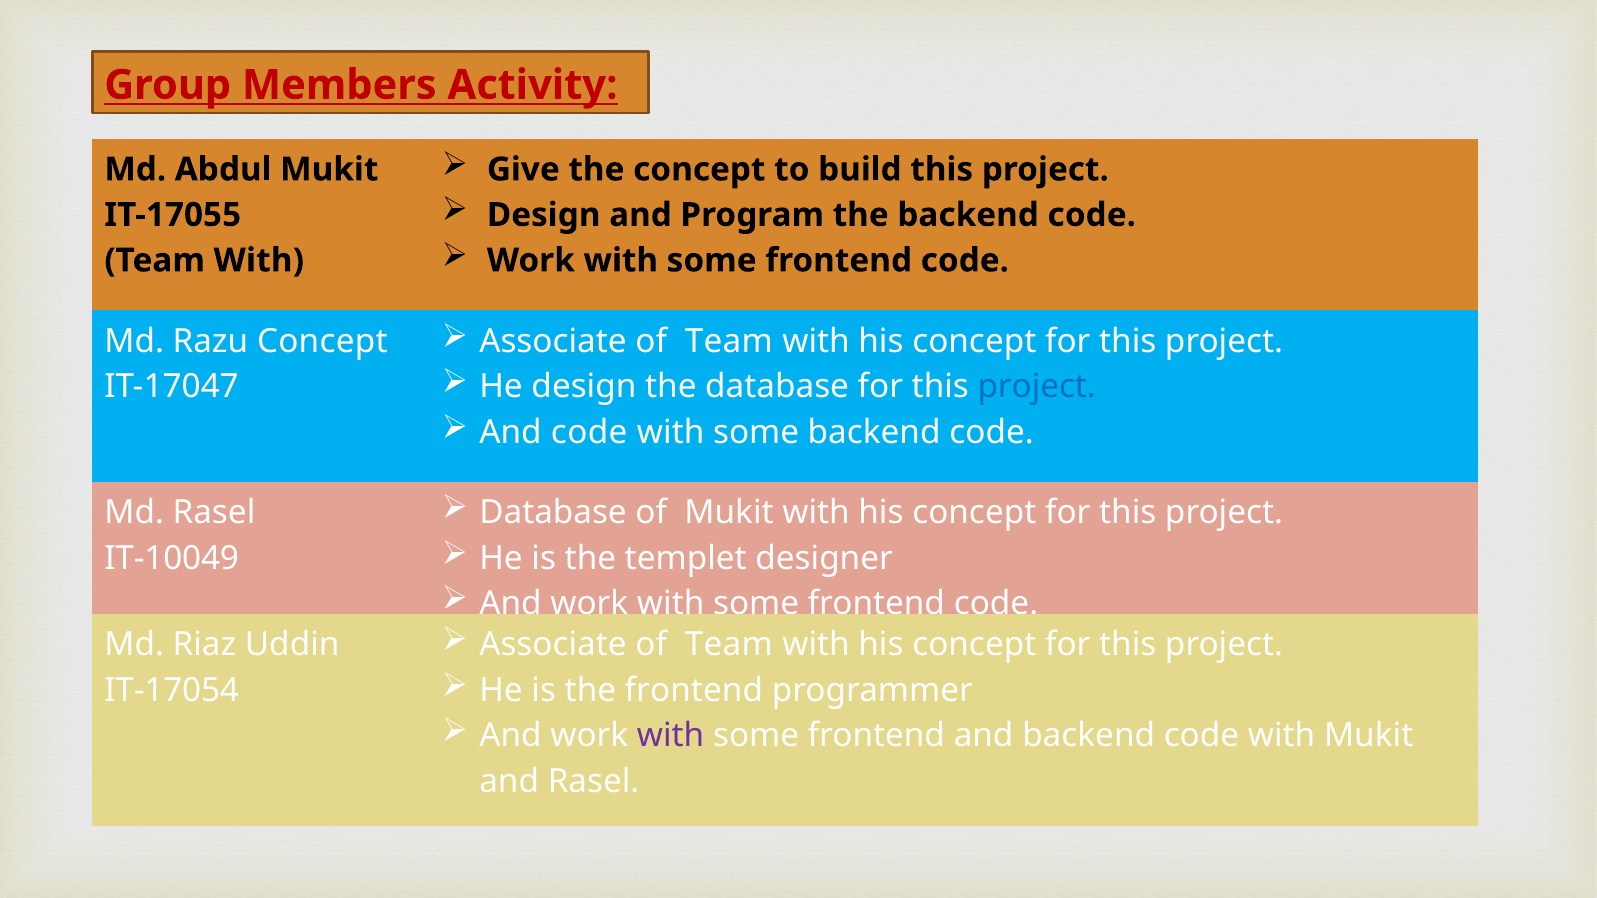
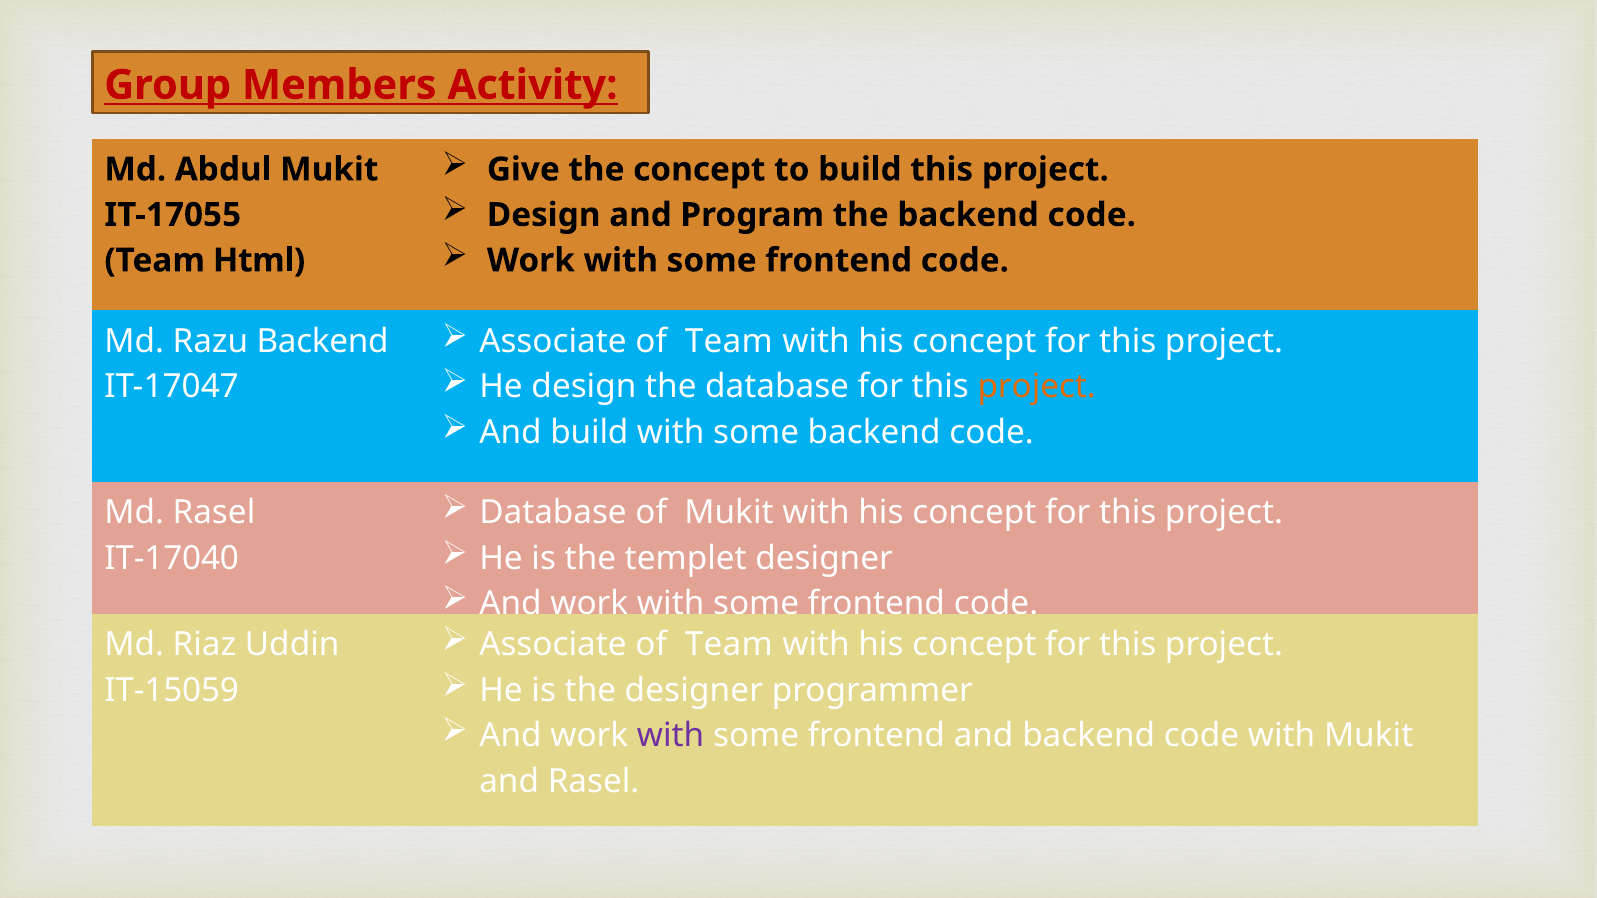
With: With -> Html (259, 261)
Razu Concept: Concept -> Backend (323, 341)
project colour: blue -> orange (1037, 387)
And code: code -> build (589, 432)
IT-10049: IT-10049 -> IT-17040 (172, 559)
the frontend: frontend -> designer (694, 690)
IT-17054: IT-17054 -> IT-15059 (172, 690)
